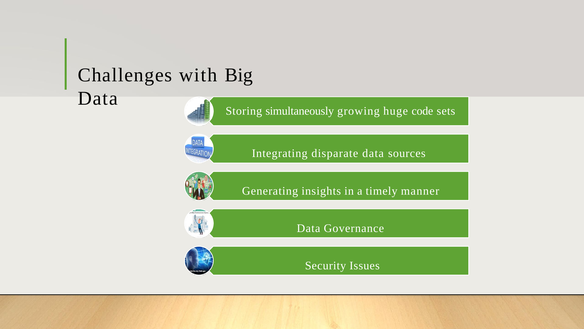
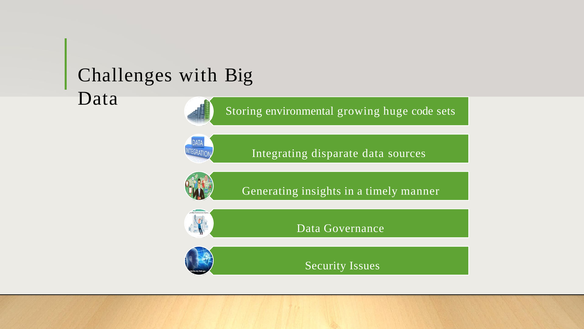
simultaneously: simultaneously -> environmental (300, 111)
